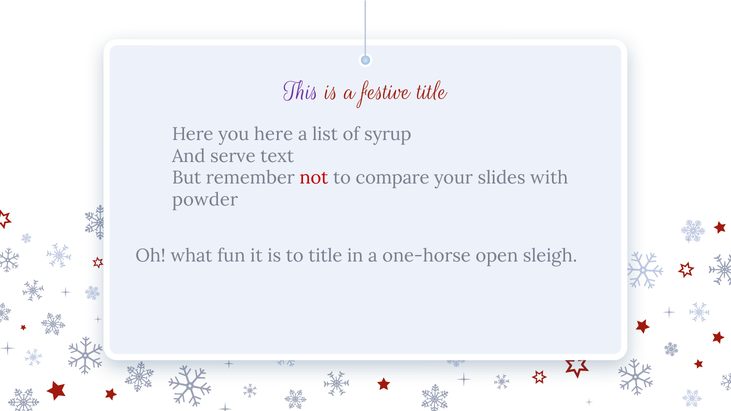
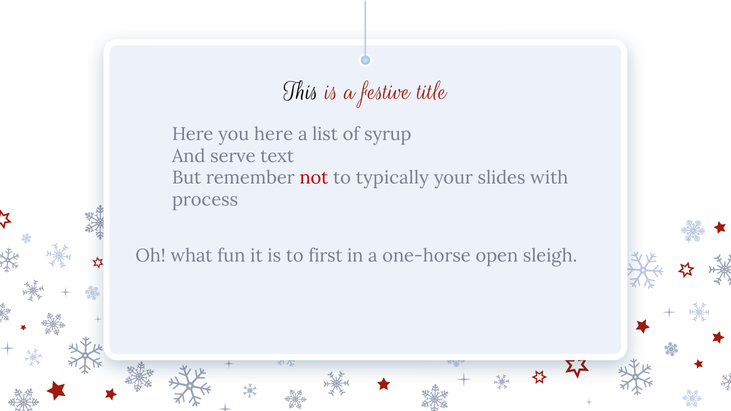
This colour: purple -> black (301, 90)
compare: compare -> typically (392, 178)
powder: powder -> process (205, 200)
to title: title -> first (325, 256)
